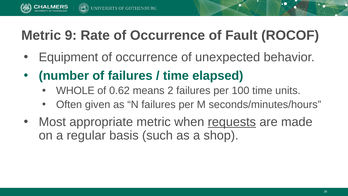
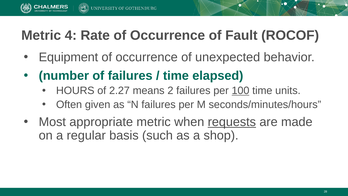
9: 9 -> 4 (71, 35)
WHOLE: WHOLE -> HOURS (75, 91)
0.62: 0.62 -> 2.27 (119, 91)
100 underline: none -> present (240, 91)
